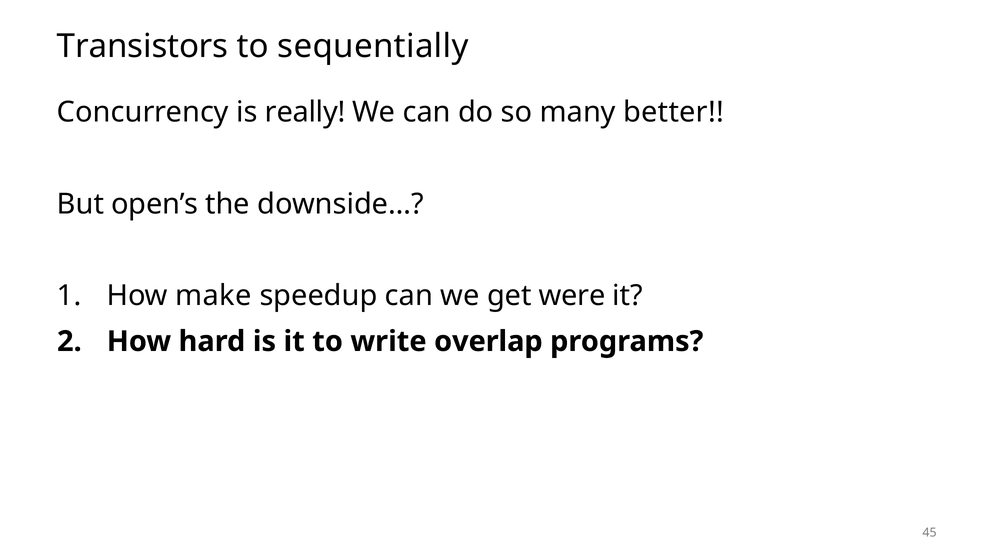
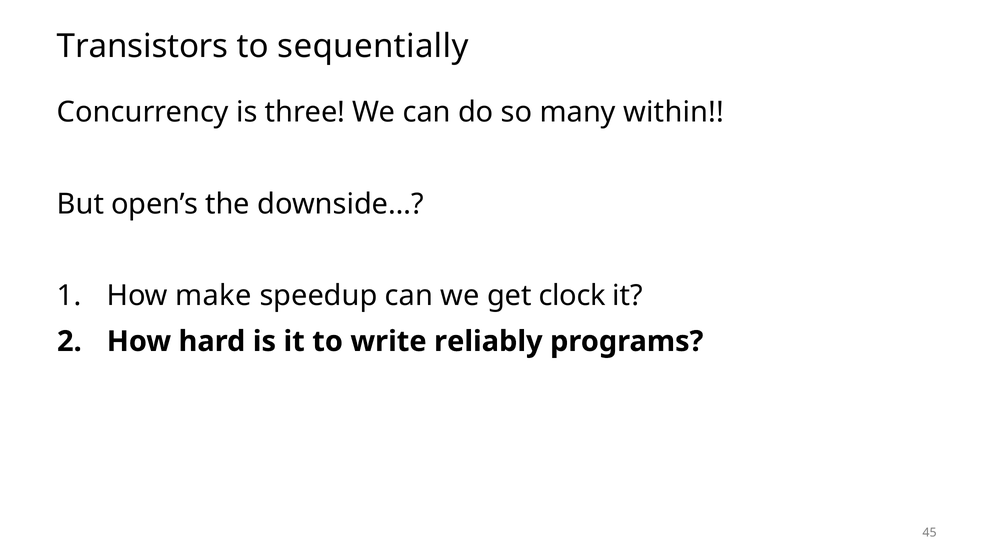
really: really -> three (305, 112)
better: better -> within (674, 112)
were: were -> clock (572, 296)
overlap: overlap -> reliably (488, 341)
